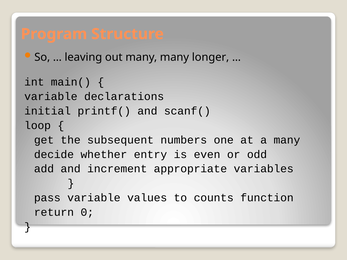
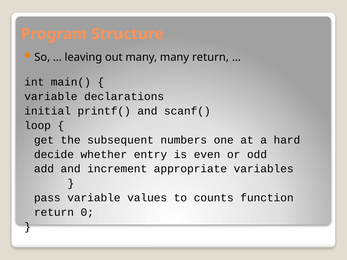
many longer: longer -> return (210, 57)
a many: many -> hard (287, 140)
